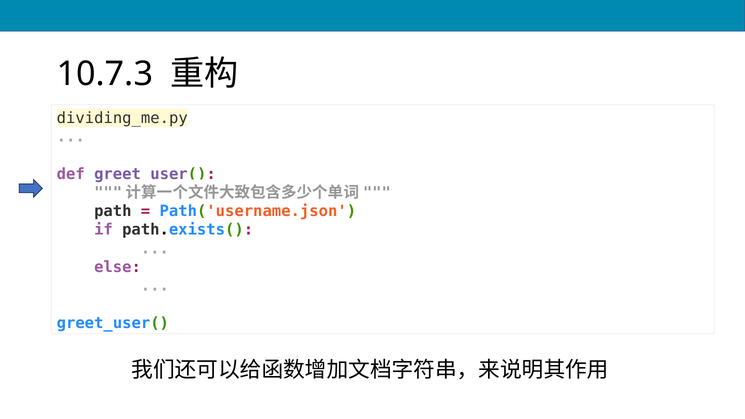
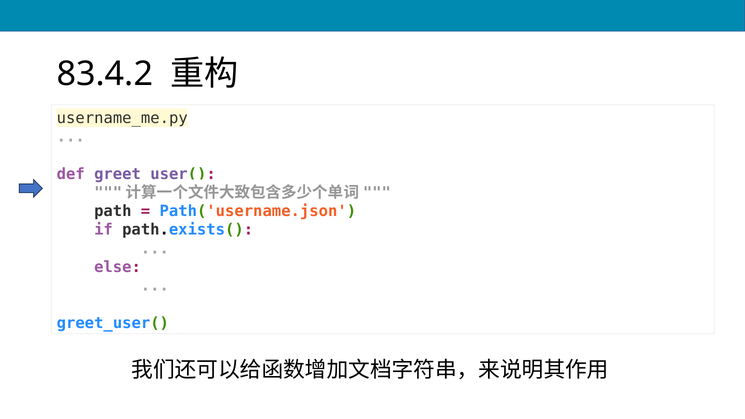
10.7.3: 10.7.3 -> 83.4.2 (105, 74)
dividing_me.py: dividing_me.py -> username_me.py (122, 118)
